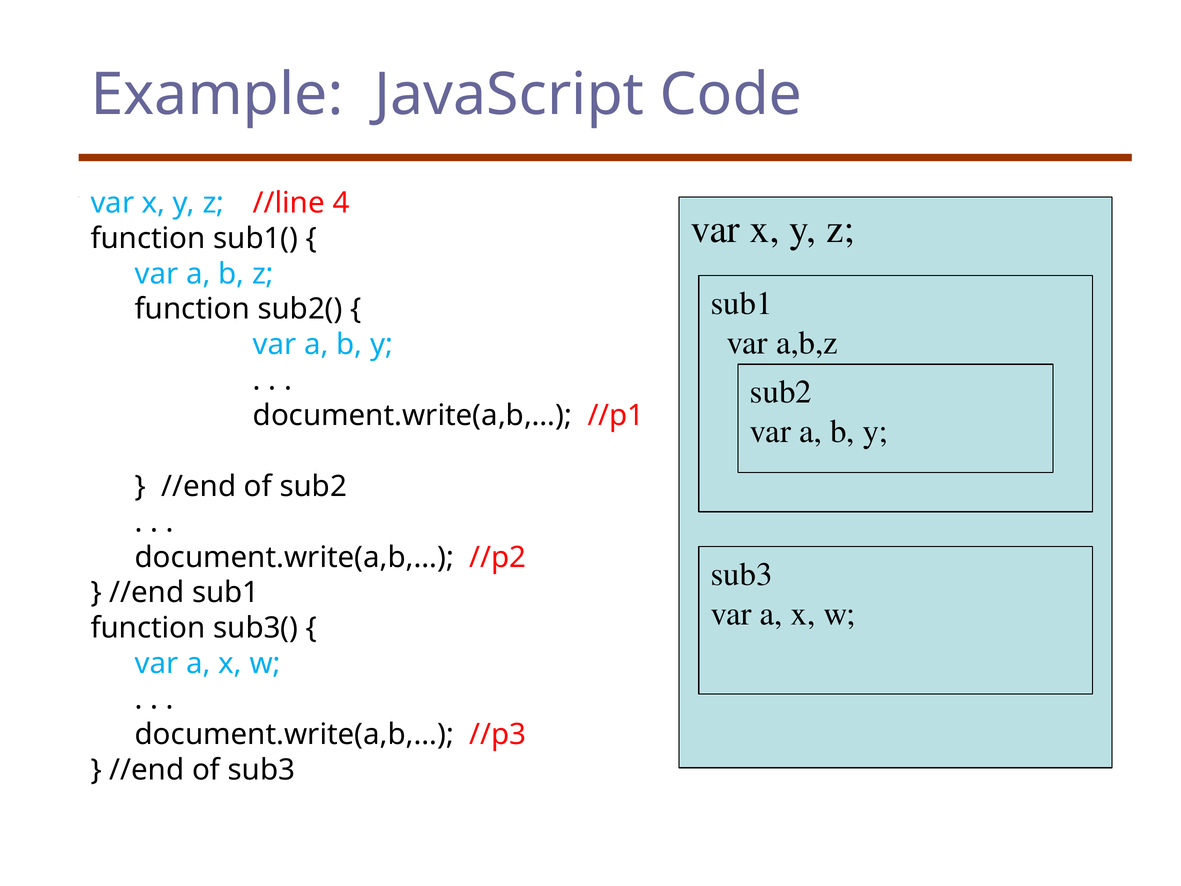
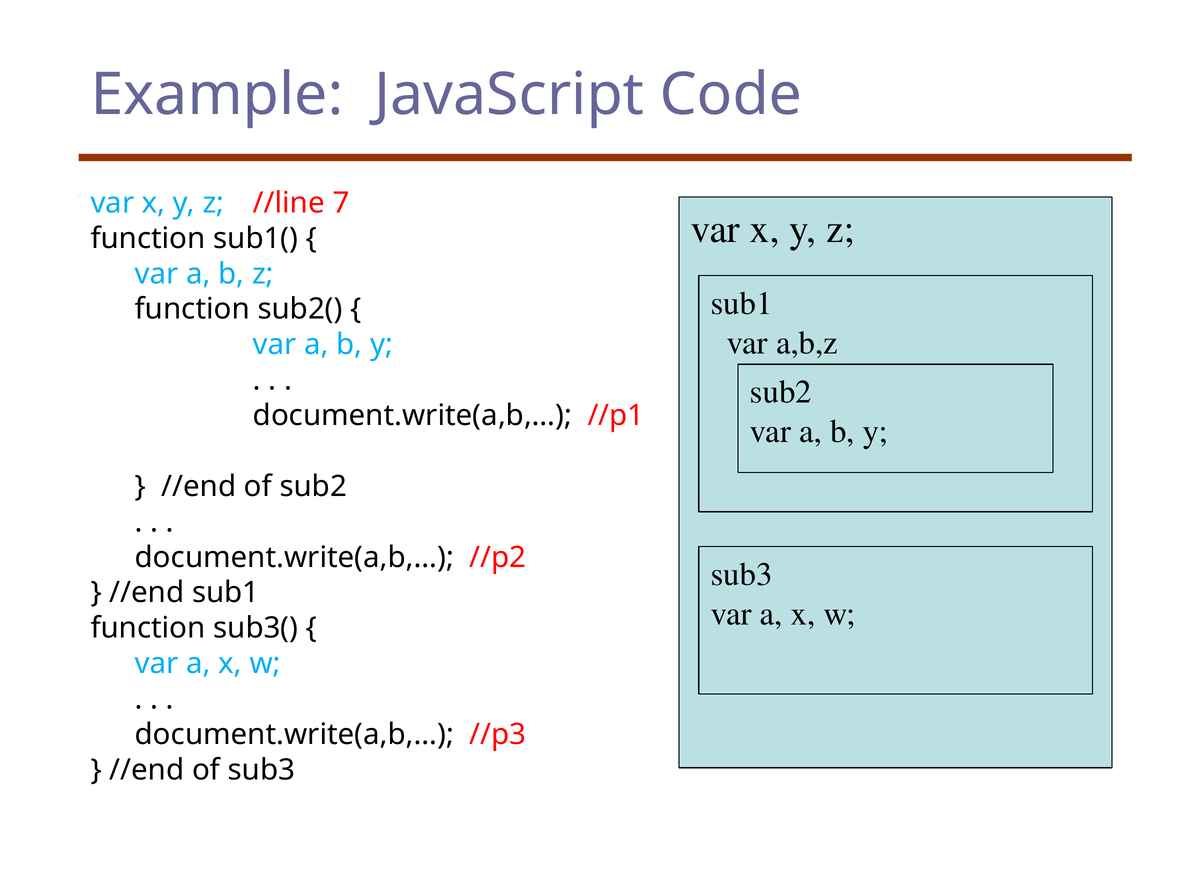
4: 4 -> 7 (341, 203)
